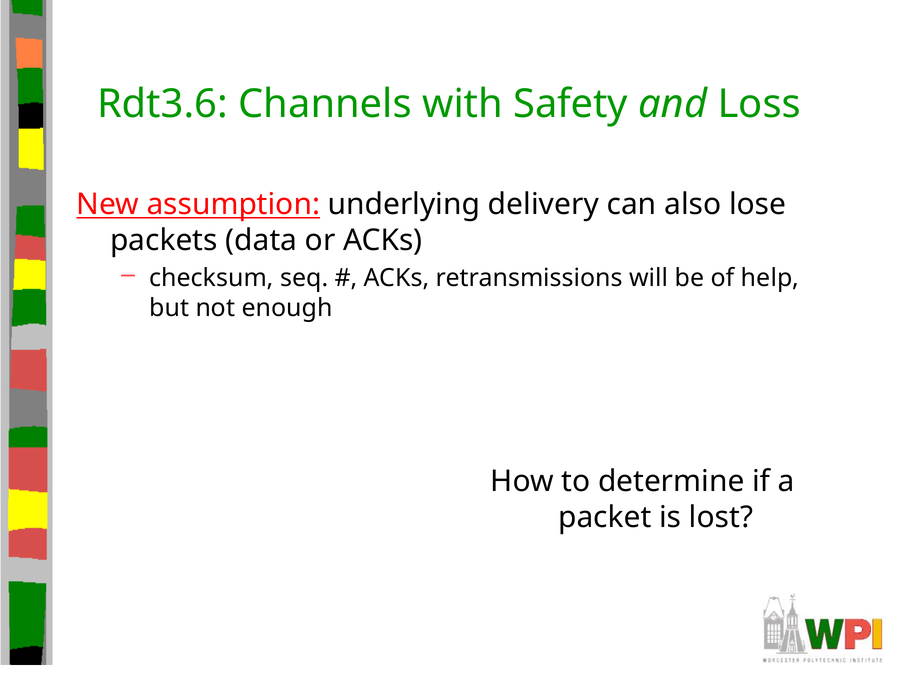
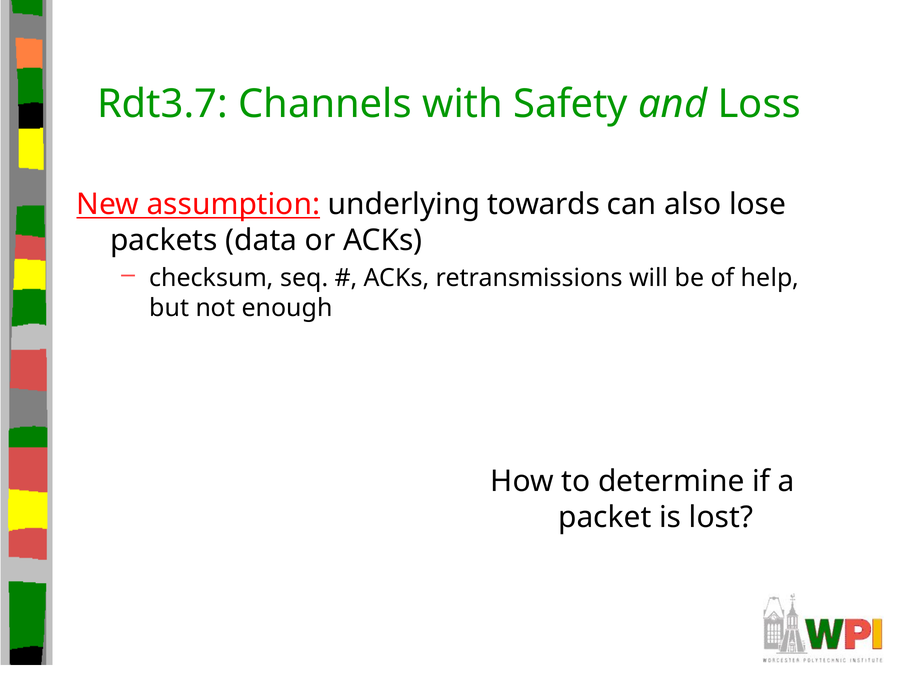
Rdt3.6: Rdt3.6 -> Rdt3.7 (162, 104)
delivery: delivery -> towards (544, 204)
